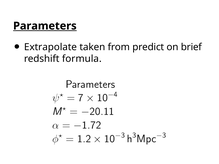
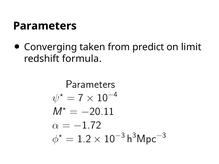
Parameters underline: present -> none (45, 26)
Extrapolate: Extrapolate -> Converging (51, 47)
brief: brief -> limit (191, 47)
